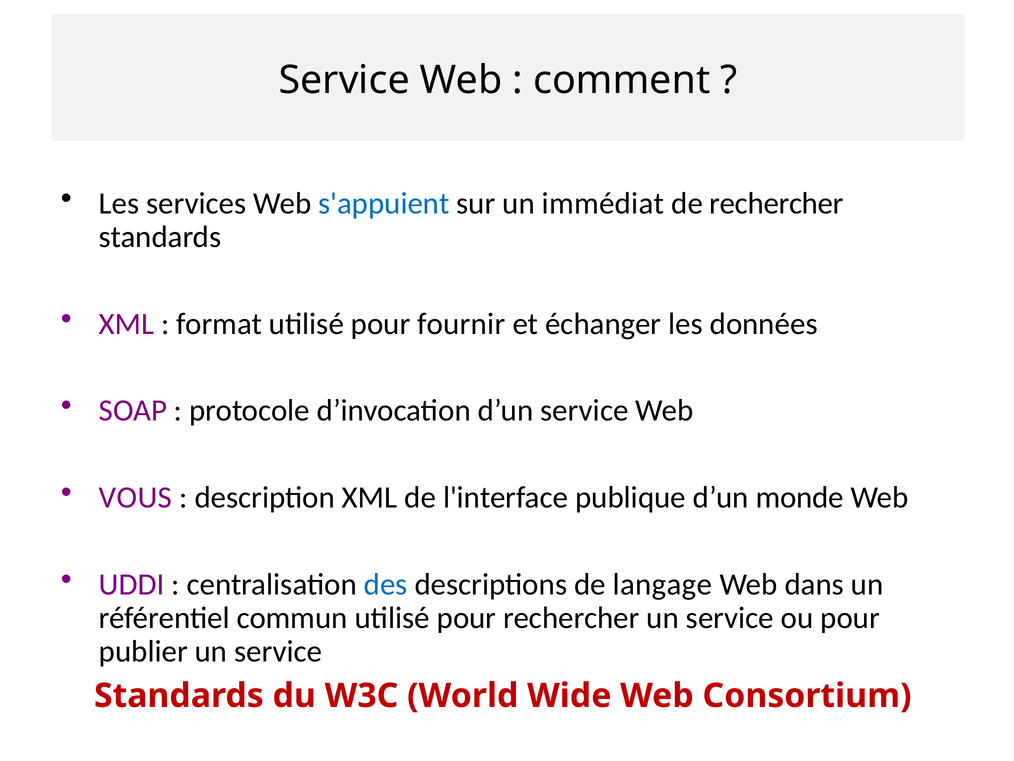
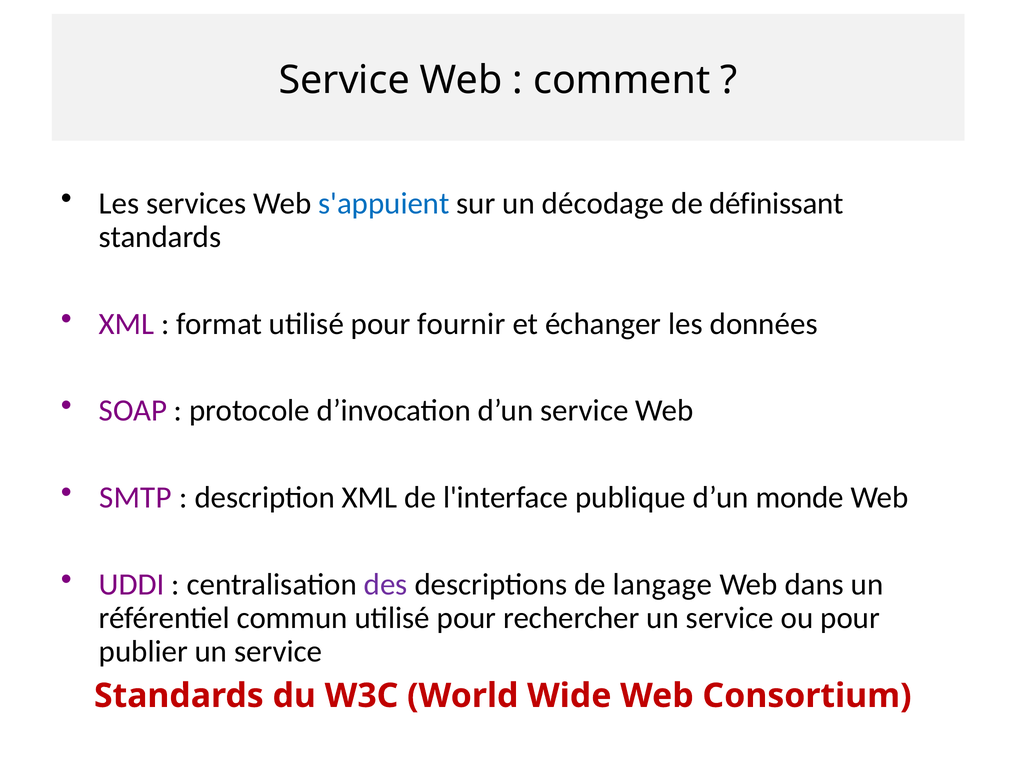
immédiat: immédiat -> décodage (603, 203)
de rechercher: rechercher -> définissant (776, 203)
VOUS: VOUS -> SMTP (135, 497)
des colour: blue -> purple (386, 584)
